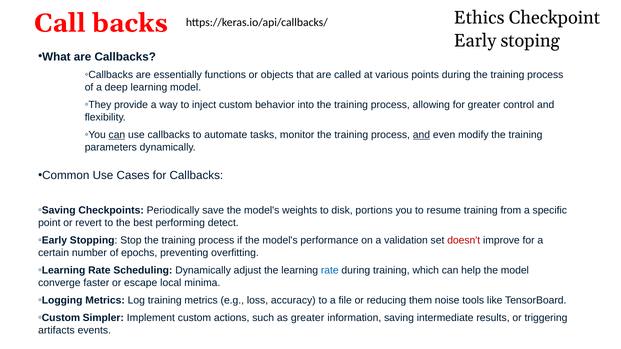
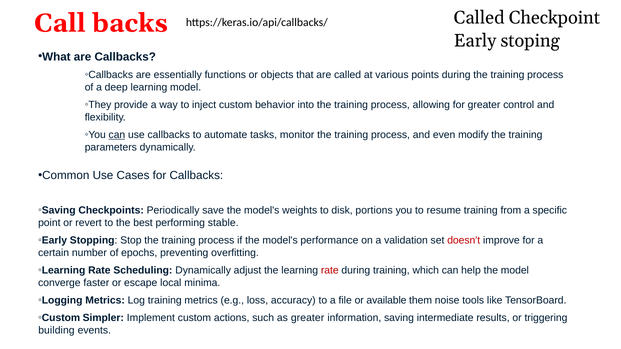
backs Ethics: Ethics -> Called (479, 18)
and underline: present -> none (421, 135)
detect: detect -> stable (223, 223)
rate colour: blue -> red (330, 271)
reducing: reducing -> available (386, 301)
artifacts: artifacts -> building (56, 331)
